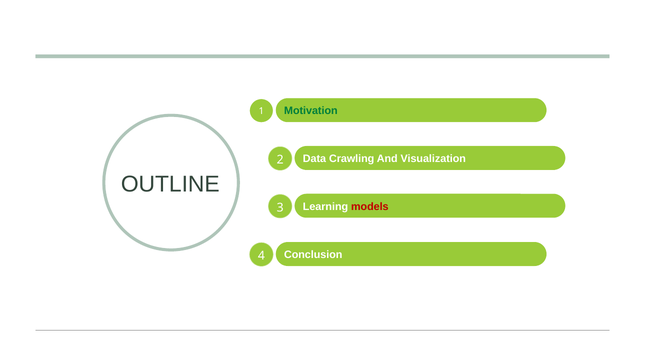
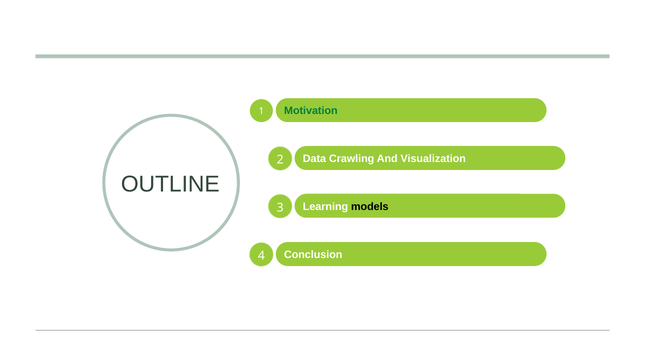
models colour: red -> black (370, 206)
